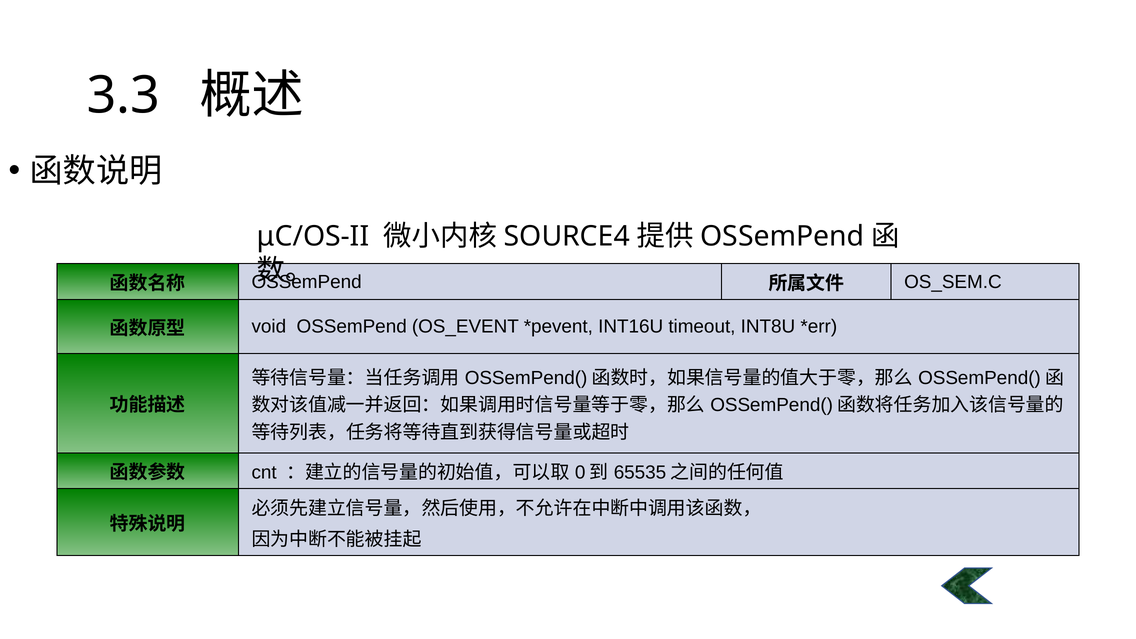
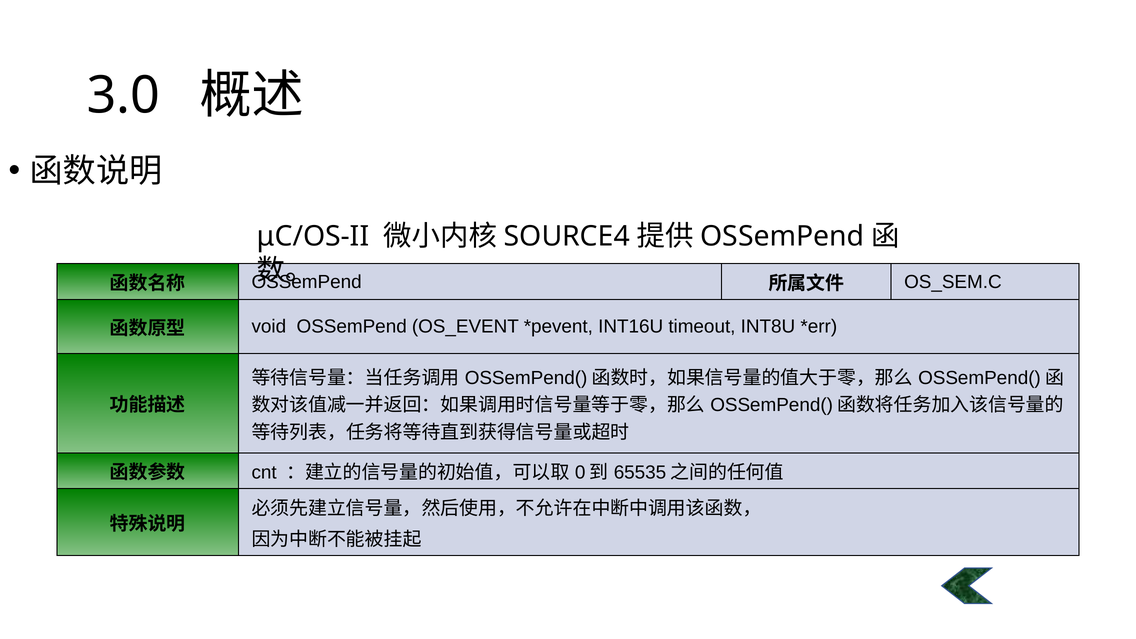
3.3: 3.3 -> 3.0 (123, 95)
